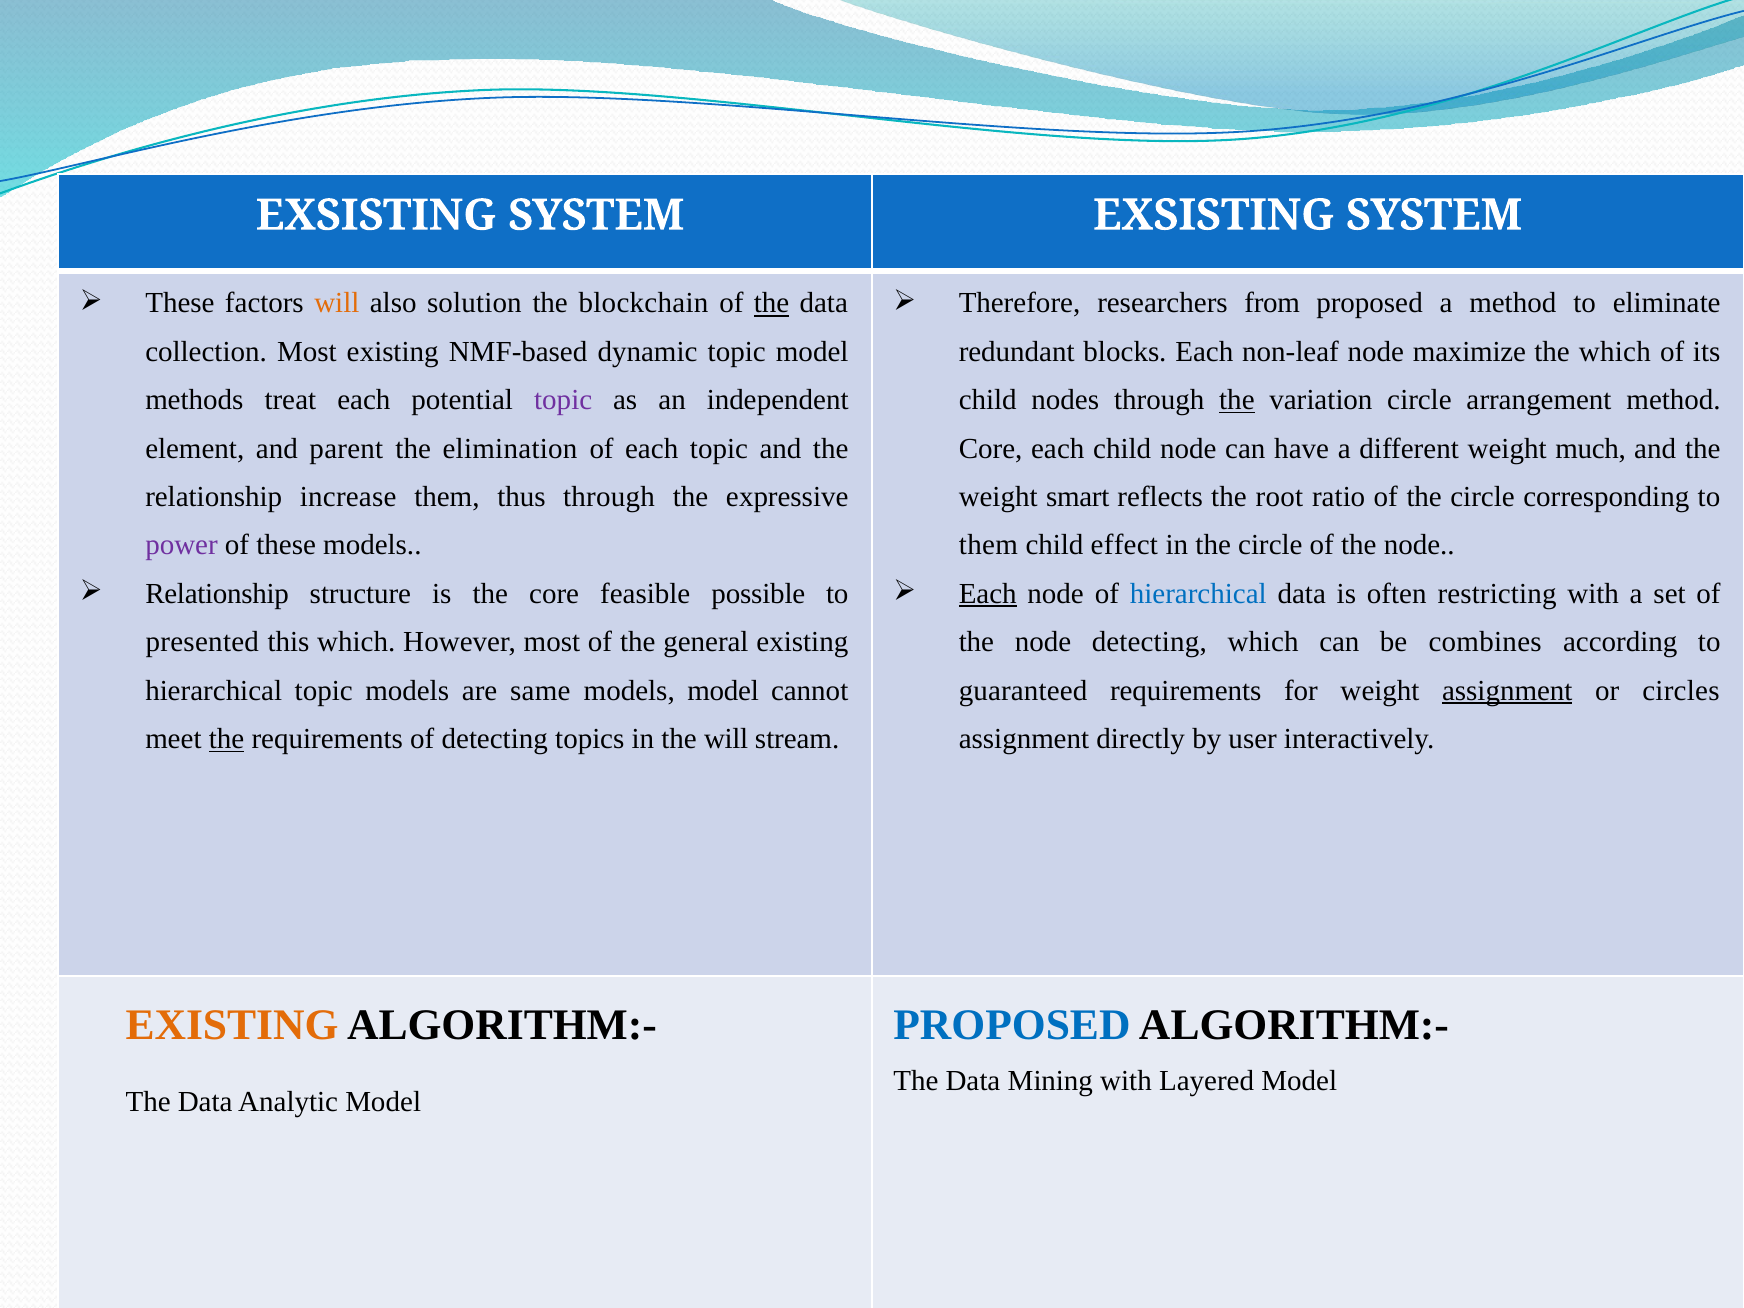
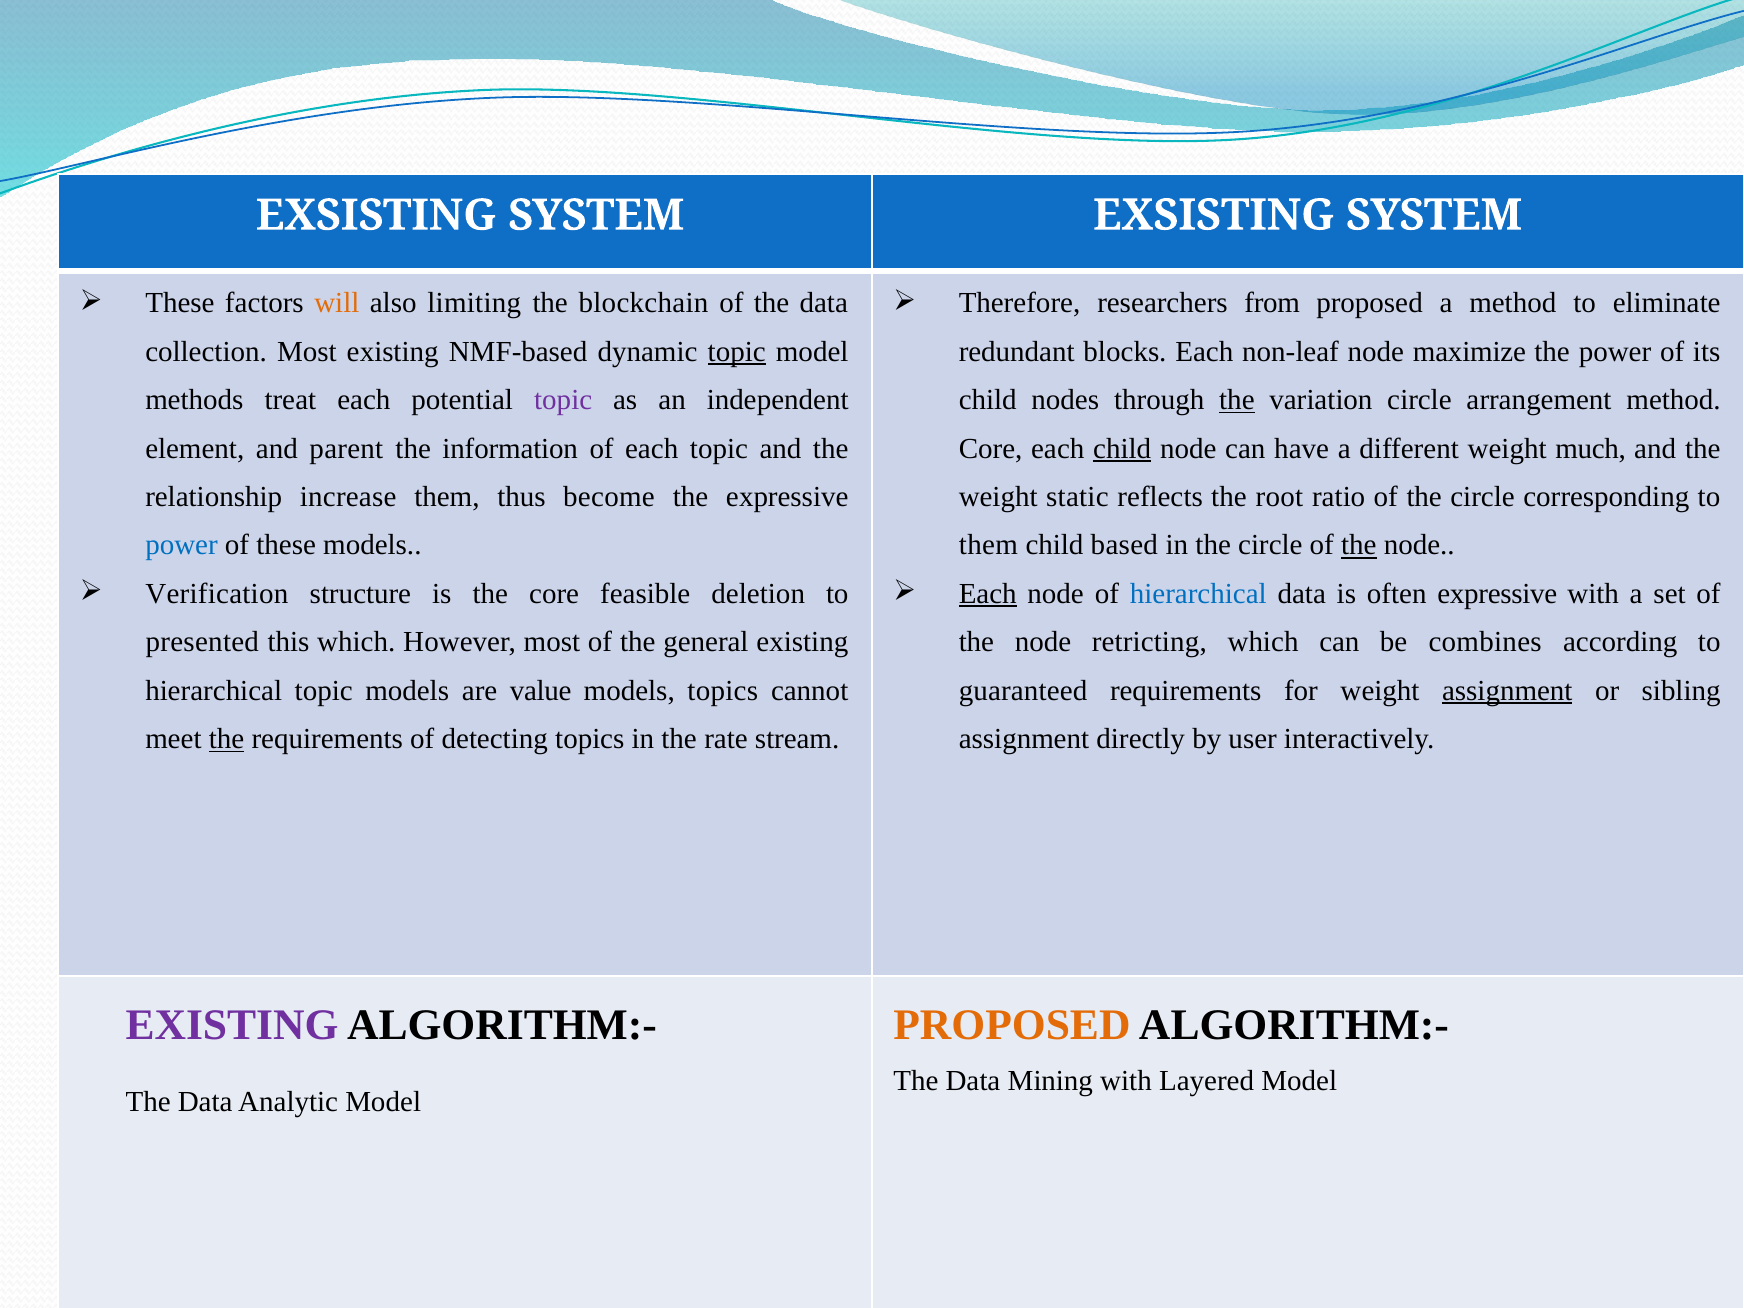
solution: solution -> limiting (474, 303)
the underline: present -> none (772, 303)
topic underline: none -> present (737, 352)
the which: which -> power (1615, 352)
elimination: elimination -> information (510, 449)
child underline: none -> present (1122, 449)
thus through: through -> become (609, 497)
smart: smart -> static (1077, 497)
power colour: purple -> blue (182, 545)
effect: effect -> based (1124, 545)
the underline: none -> present (1359, 545)
Relationship: Relationship -> Verification (217, 594)
possible: possible -> deletion (758, 594)
often restricting: restricting -> expressive (1497, 594)
node detecting: detecting -> retricting (1149, 642)
same: same -> value (541, 691)
models model: model -> topics (723, 691)
circles: circles -> sibling (1681, 691)
the will: will -> rate (726, 739)
EXISTING colour: orange -> purple (232, 1025)
PROPOSED colour: blue -> orange (1012, 1025)
